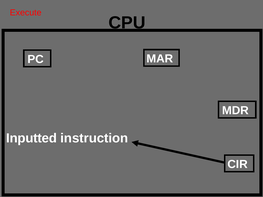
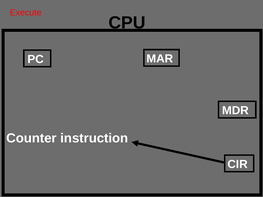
Inputted: Inputted -> Counter (31, 138)
